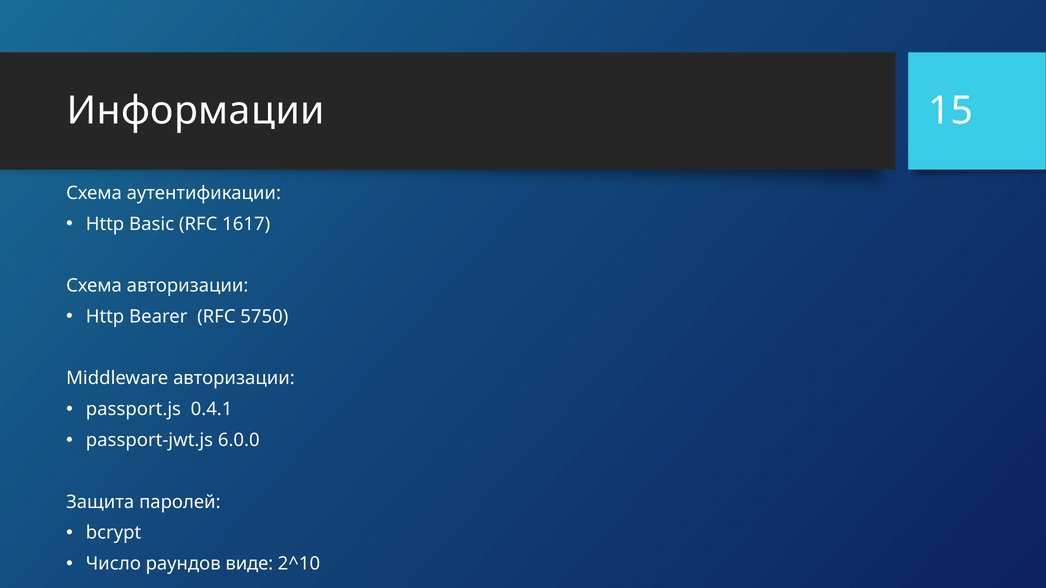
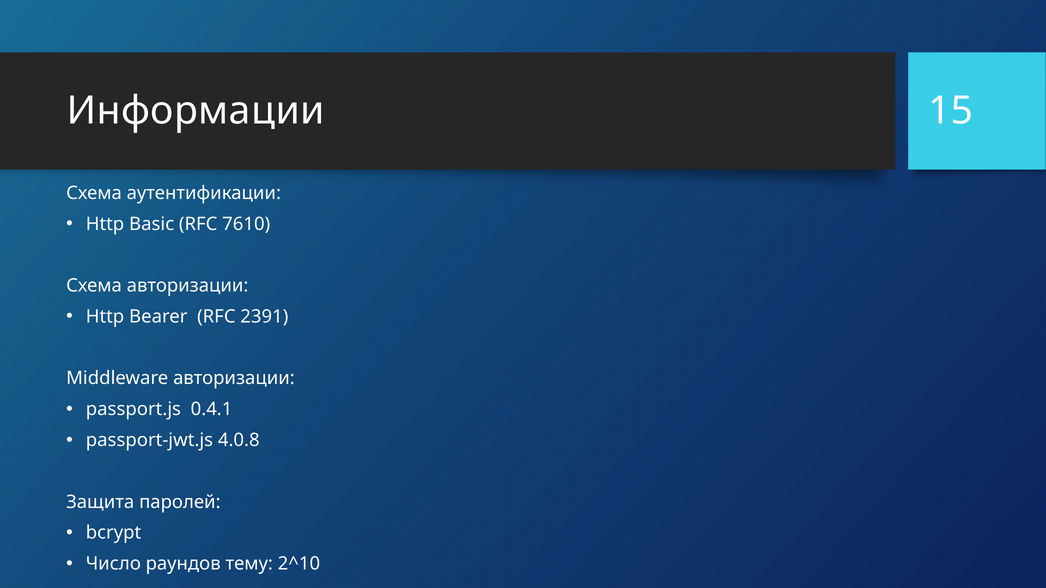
1617: 1617 -> 7610 (246, 224)
5750: 5750 -> 2391 (264, 317)
6.0.0: 6.0.0 -> 4.0.8 (239, 440)
виде: виде -> тему (249, 564)
